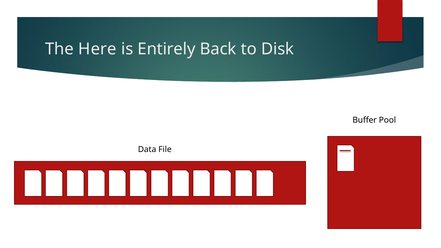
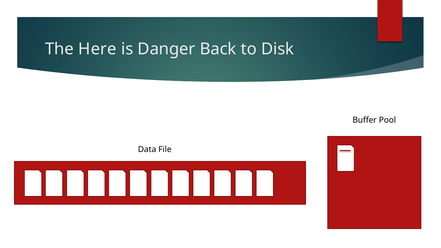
Entirely: Entirely -> Danger (167, 49)
